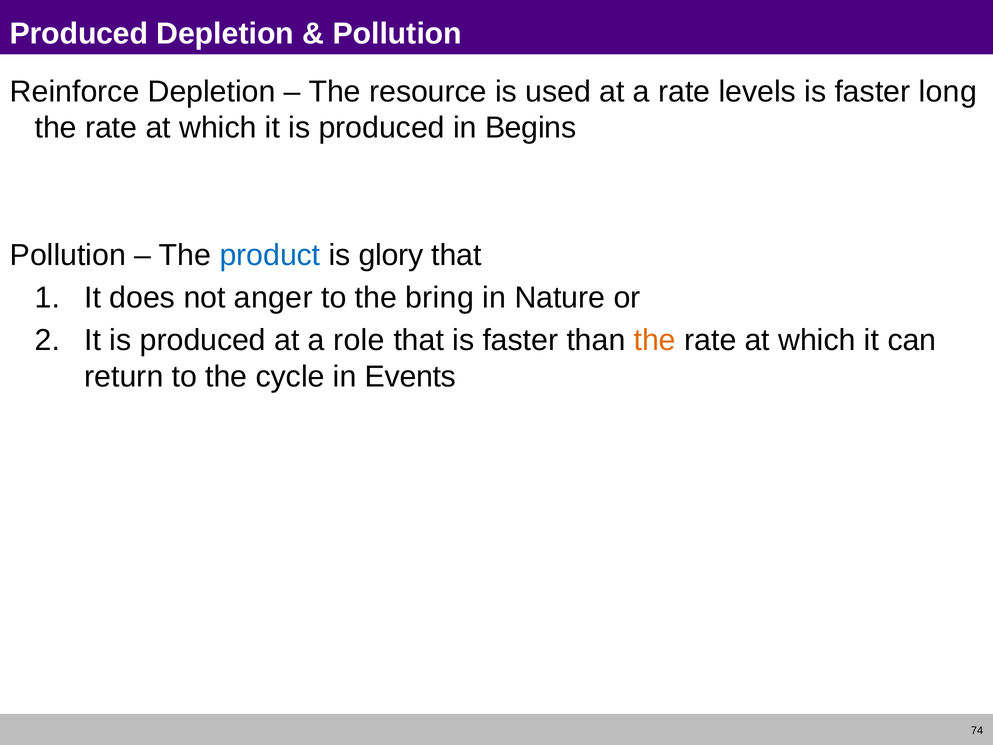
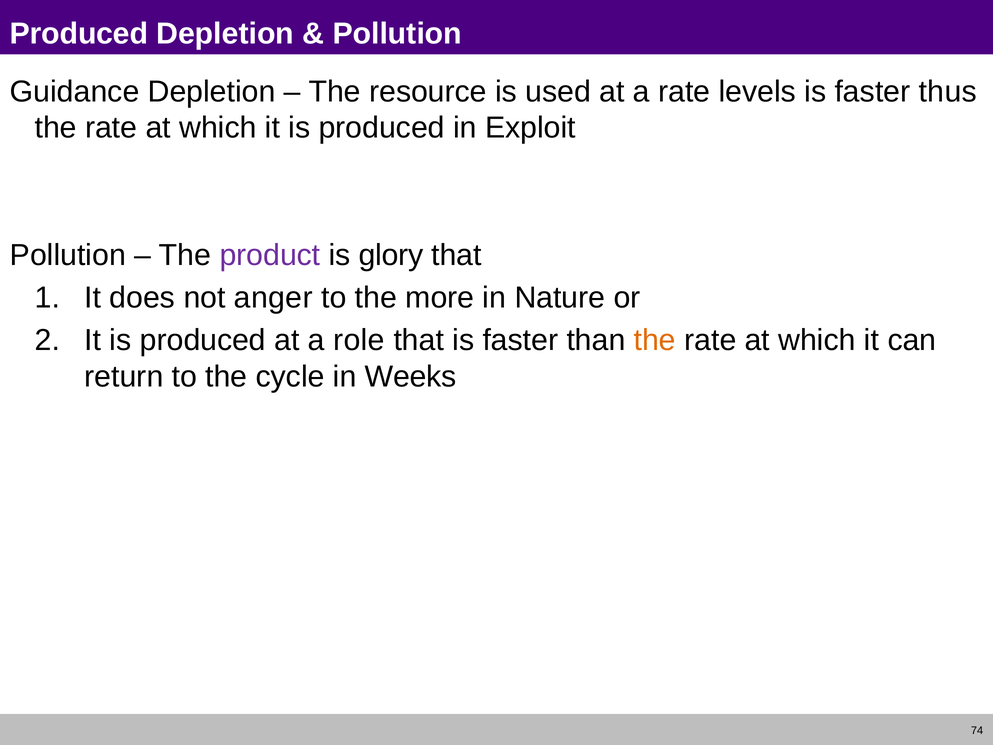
Reinforce: Reinforce -> Guidance (75, 91)
long: long -> thus (948, 91)
Begins: Begins -> Exploit (530, 128)
product colour: blue -> purple (270, 255)
bring: bring -> more (440, 298)
Events: Events -> Weeks (410, 377)
